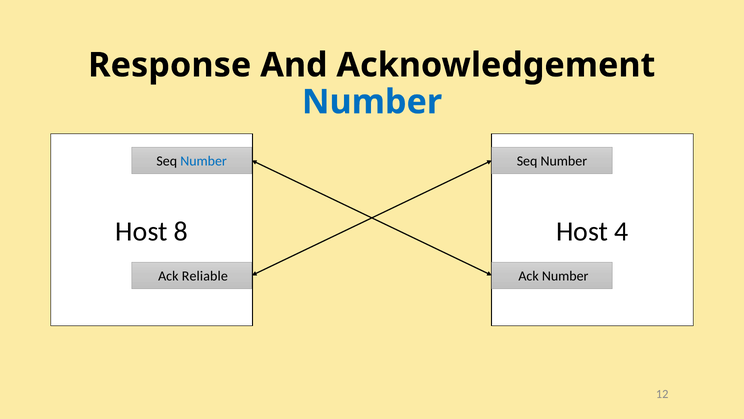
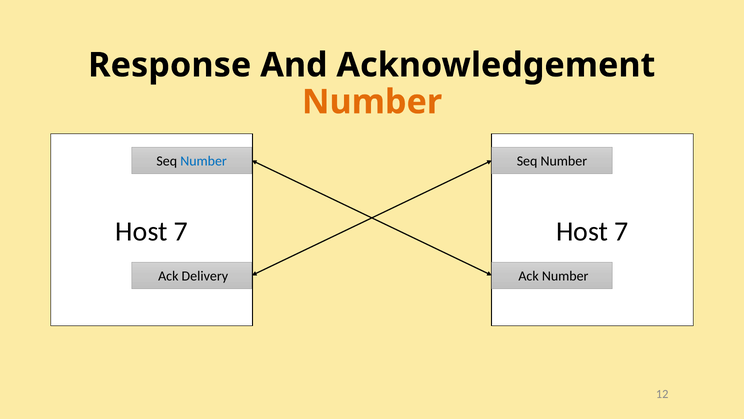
Number colour: blue -> orange (372, 102)
8: 8 -> 7 (181, 231)
4: 4 -> 7 (621, 231)
Reliable: Reliable -> Delivery (205, 276)
